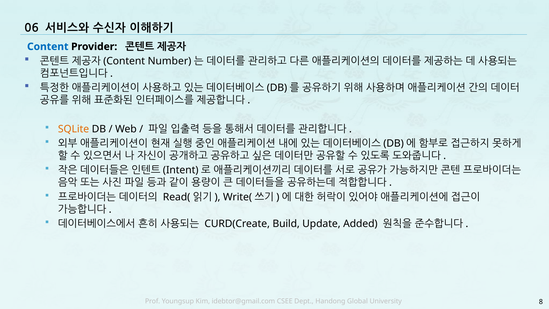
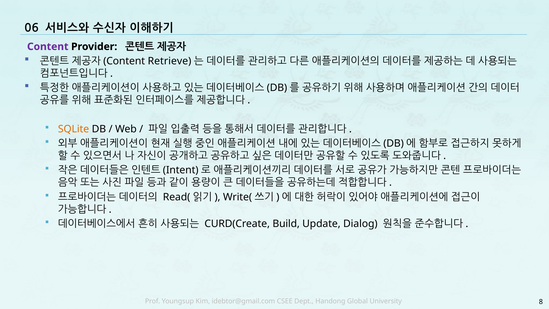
Content colour: blue -> purple (48, 47)
Number: Number -> Retrieve (169, 61)
Added: Added -> Dialog (360, 224)
